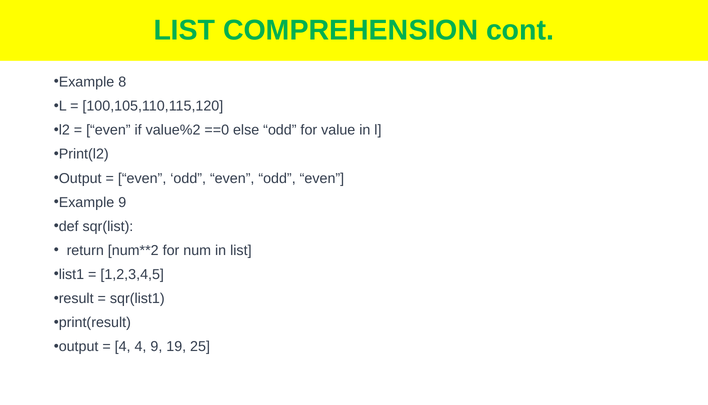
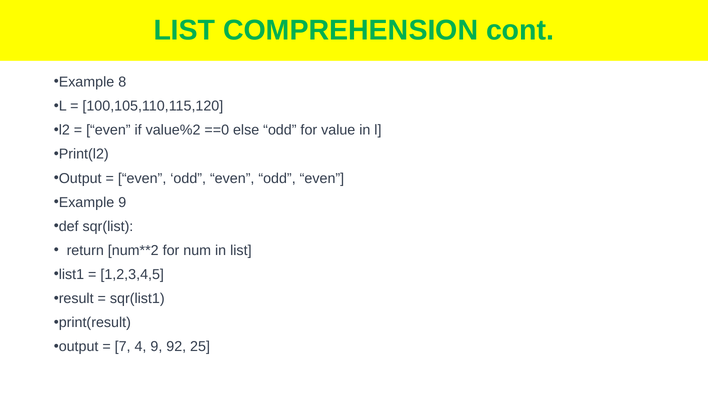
4: 4 -> 7 (123, 346)
19: 19 -> 92 (176, 346)
